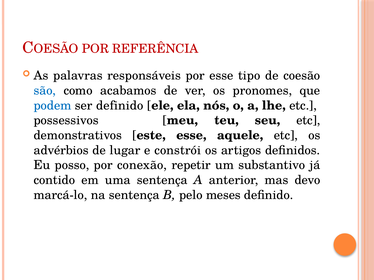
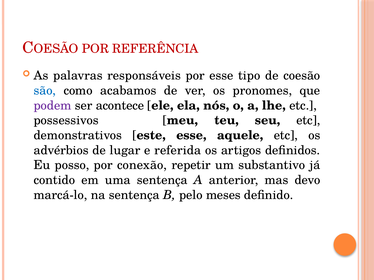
podem colour: blue -> purple (53, 106)
ser definido: definido -> acontece (120, 106)
constrói: constrói -> referida (178, 150)
